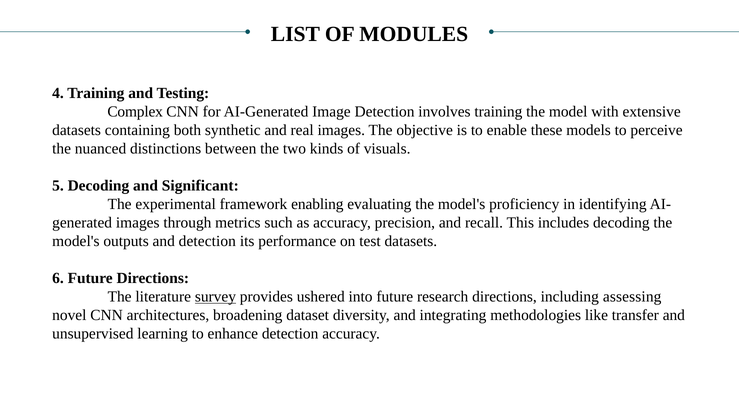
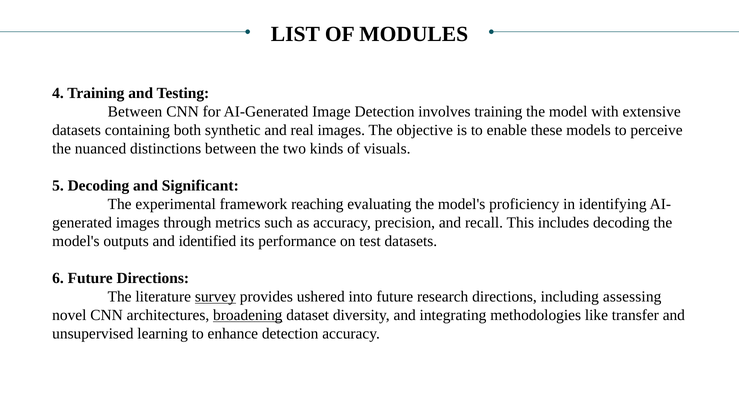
Complex: Complex -> Between (135, 112)
enabling: enabling -> reaching (317, 204)
and detection: detection -> identified (207, 241)
broadening underline: none -> present (248, 315)
